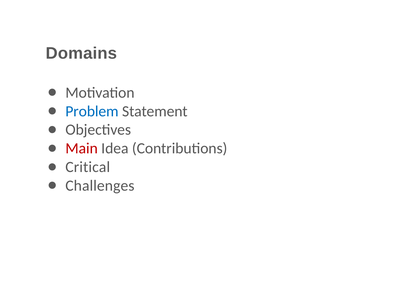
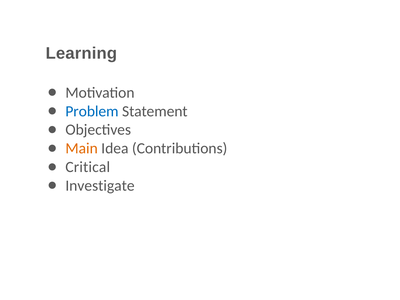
Domains: Domains -> Learning (81, 53)
Main colour: red -> orange (82, 148)
Challenges: Challenges -> Investigate (100, 186)
